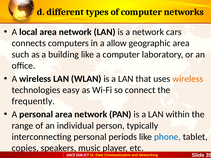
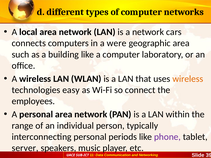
allow: allow -> were (117, 43)
frequently: frequently -> employees (33, 101)
phone colour: blue -> purple (167, 137)
copies: copies -> server (25, 148)
